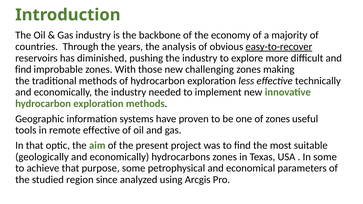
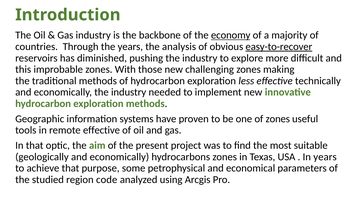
economy underline: none -> present (231, 35)
find: find -> this (23, 69)
In some: some -> years (325, 157)
since: since -> code (107, 180)
